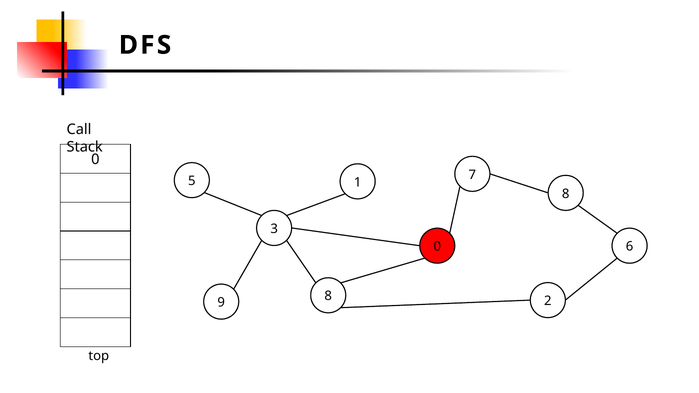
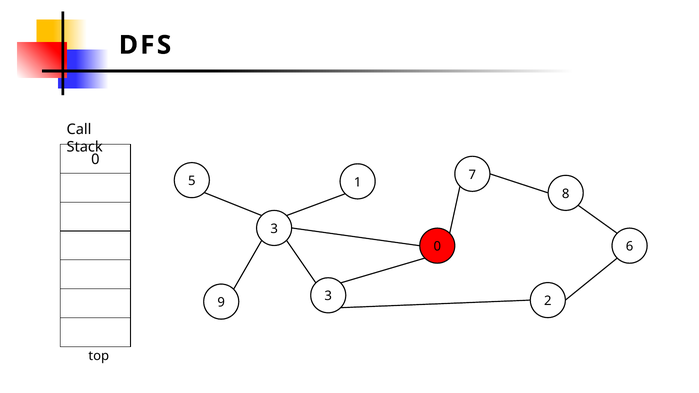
9 8: 8 -> 3 (328, 296)
